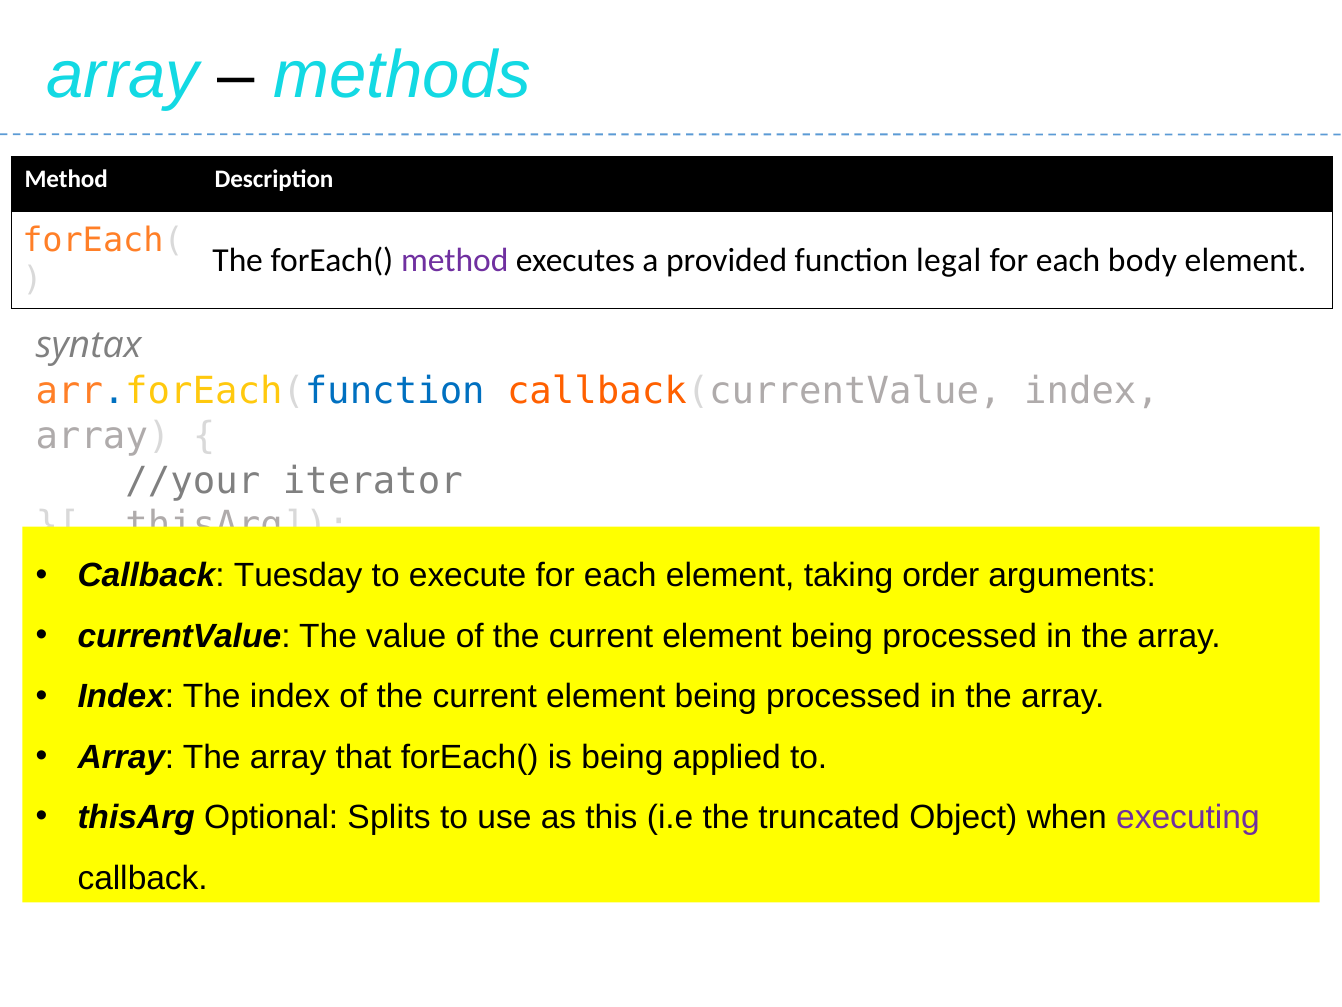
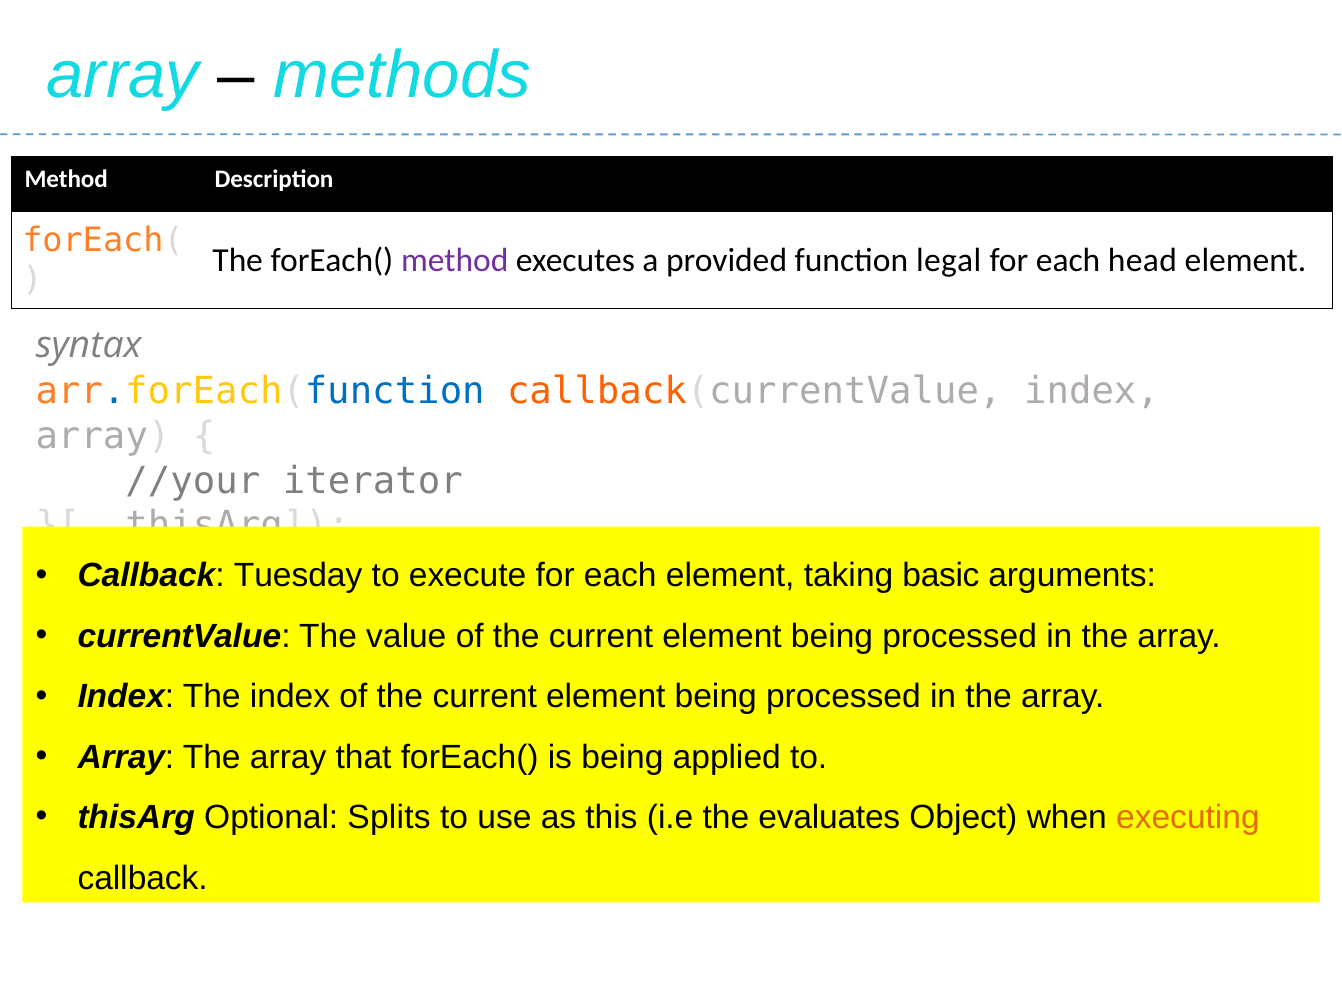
body: body -> head (1142, 260)
order: order -> basic (941, 576)
truncated: truncated -> evaluates (829, 817)
executing colour: purple -> orange (1188, 817)
